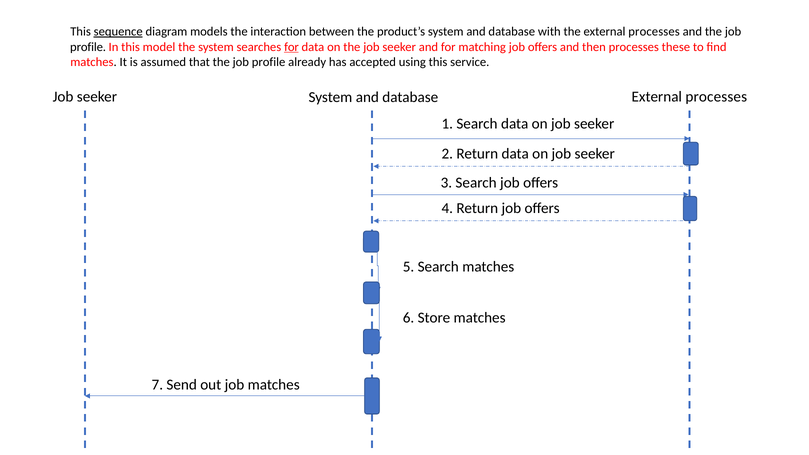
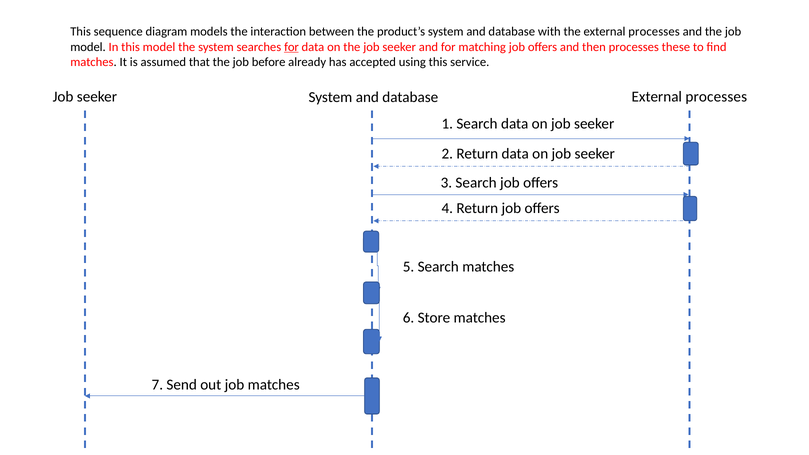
sequence underline: present -> none (118, 32)
profile: profile -> model (88, 47)
that the job profile: profile -> before (269, 62)
